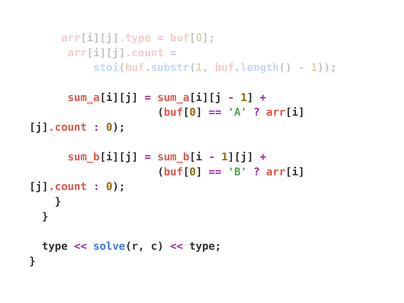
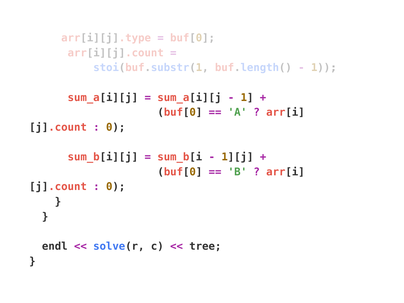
type: type -> endl (55, 246)
type: type -> tree (205, 246)
